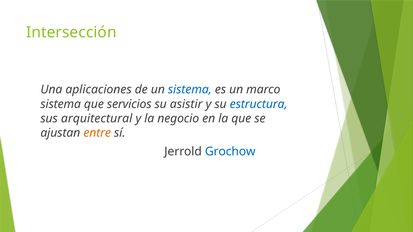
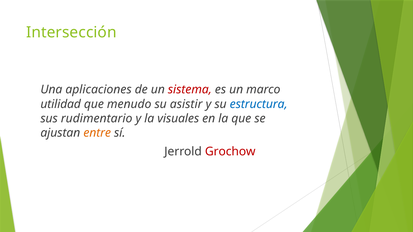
sistema colour: blue -> red (190, 90)
sistema: sistema -> utilidad (61, 104)
servicios: servicios -> menudo (129, 104)
arquitectural: arquitectural -> rudimentario (97, 119)
negocio: negocio -> visuales (178, 119)
Grochow colour: blue -> red (230, 152)
